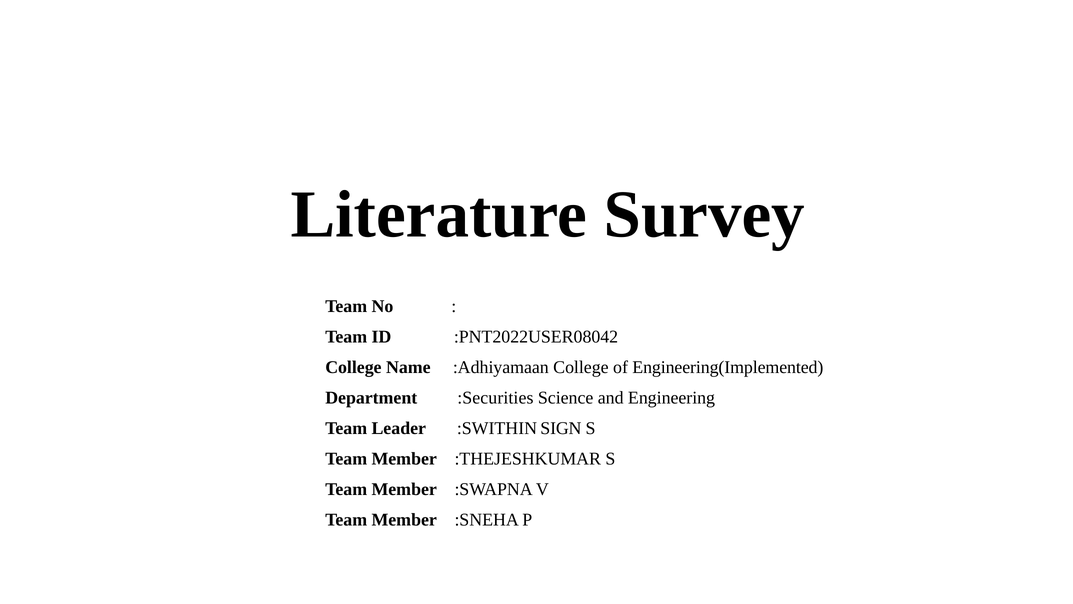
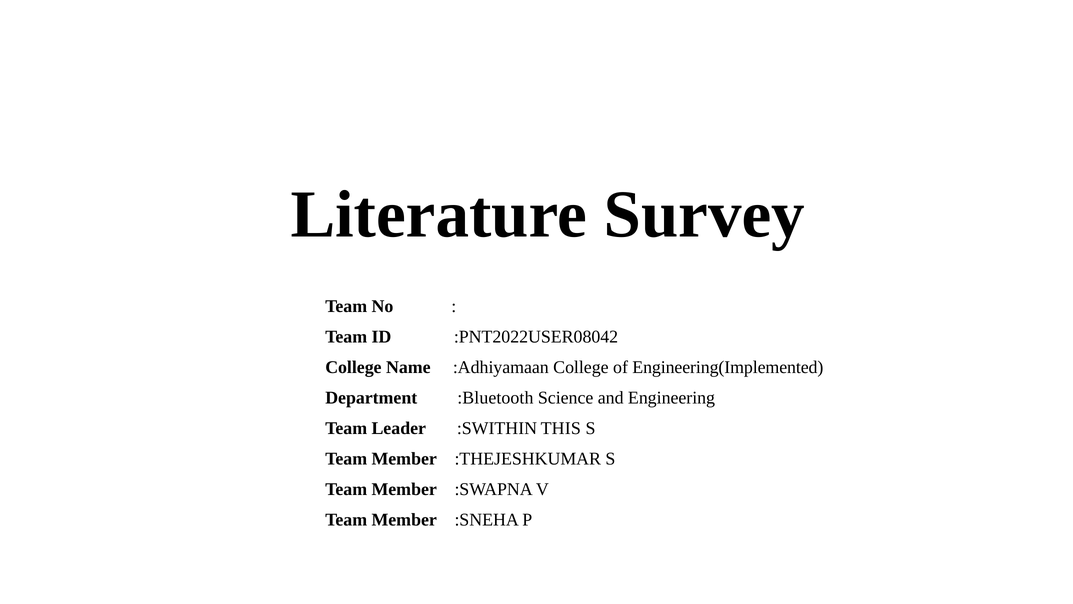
:Securities: :Securities -> :Bluetooth (495, 397)
SIGN: SIGN -> THIS (561, 428)
